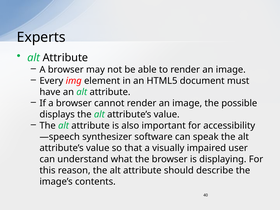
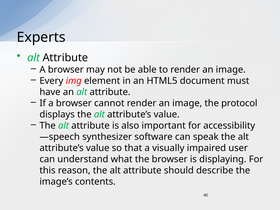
possible: possible -> protocol (239, 103)
